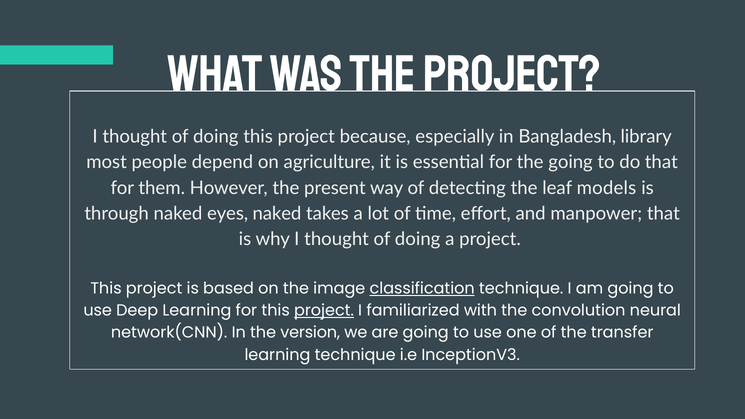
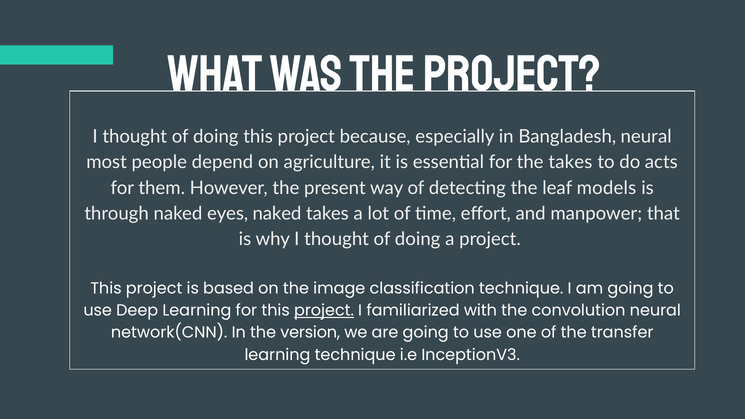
Bangladesh library: library -> neural (646, 137)
the going: going -> takes (570, 162)
do that: that -> acts (661, 162)
classification underline: present -> none (422, 288)
